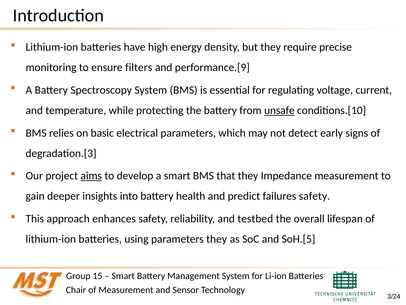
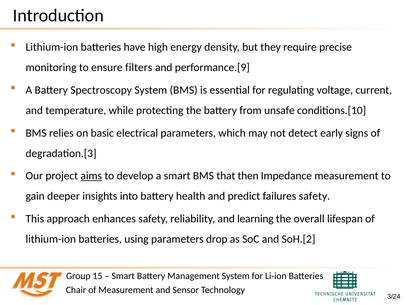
unsafe underline: present -> none (279, 110)
that they: they -> then (248, 176)
testbed: testbed -> learning (255, 218)
parameters they: they -> drop (217, 239)
SoH.[5: SoH.[5 -> SoH.[2 (298, 239)
